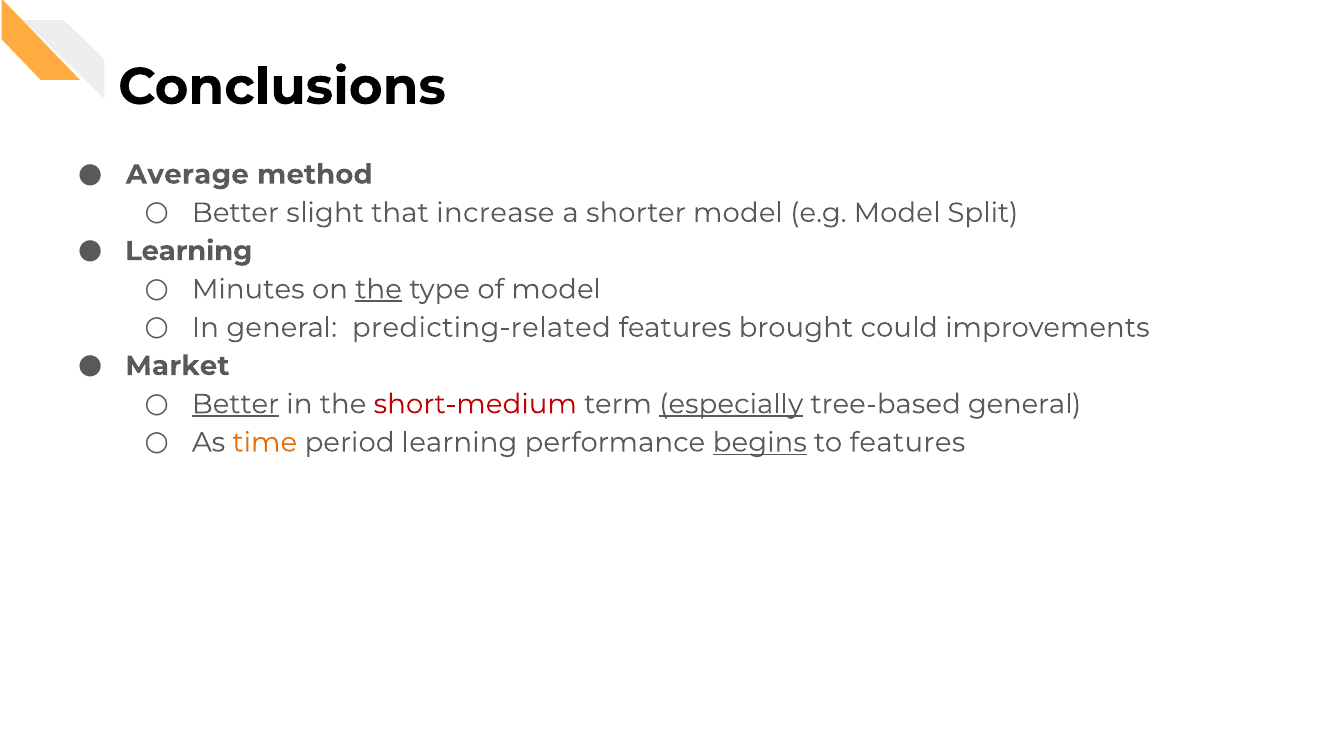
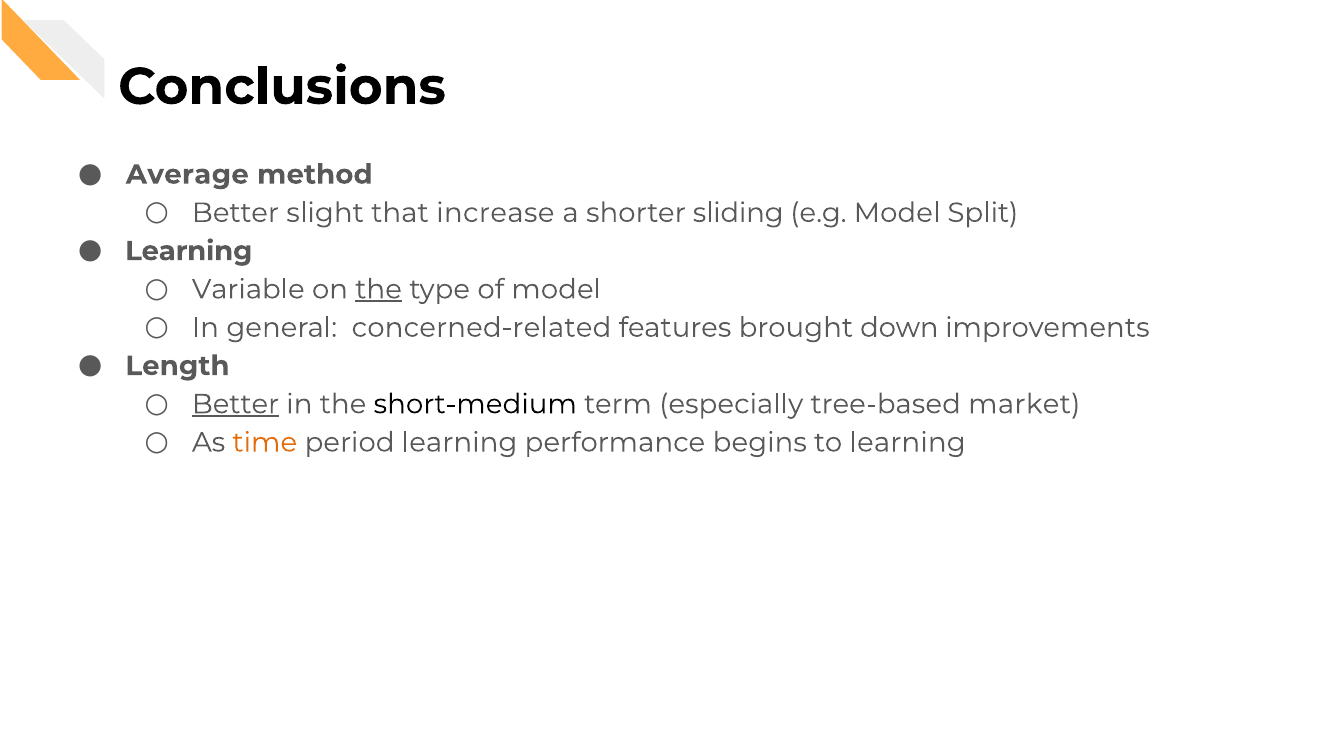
shorter model: model -> sliding (738, 213)
Minutes: Minutes -> Variable (248, 289)
predicting-related: predicting-related -> concerned-related (481, 328)
could: could -> down (899, 328)
Market: Market -> Length (177, 366)
short-medium colour: red -> black (475, 404)
especially underline: present -> none (731, 404)
tree-based general: general -> market (1024, 404)
begins underline: present -> none (760, 443)
to features: features -> learning (908, 443)
